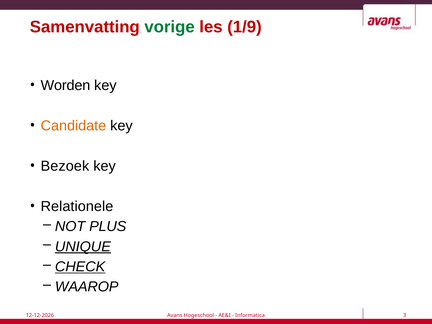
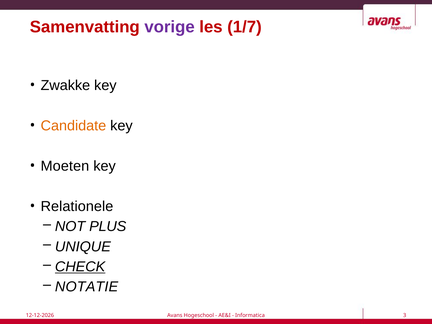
vorige colour: green -> purple (170, 27)
1/9: 1/9 -> 1/7 (244, 27)
Worden: Worden -> Zwakke (65, 85)
Bezoek: Bezoek -> Moeten (65, 166)
UNIQUE underline: present -> none (83, 247)
WAAROP: WAAROP -> NOTATIE (87, 287)
